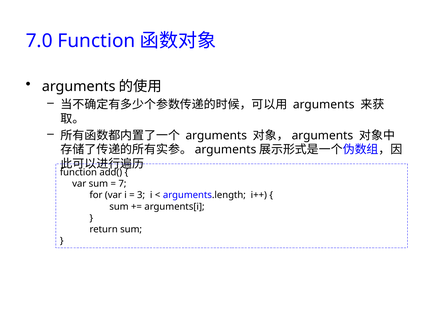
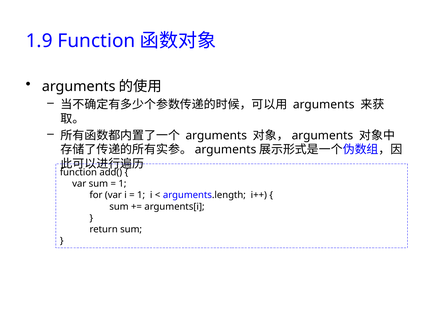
7.0: 7.0 -> 1.9 (39, 41)
7: 7 -> 1 (122, 184)
3: 3 -> 1 (141, 196)
